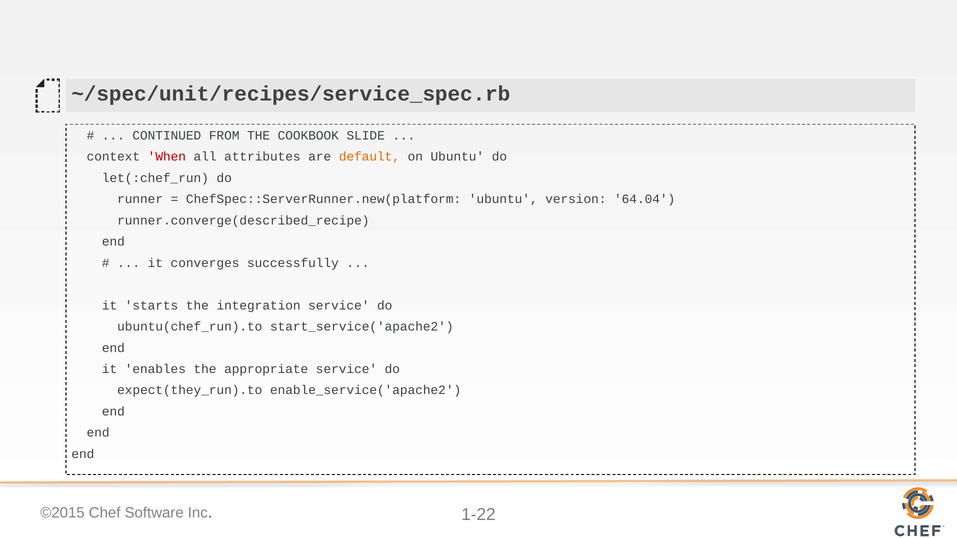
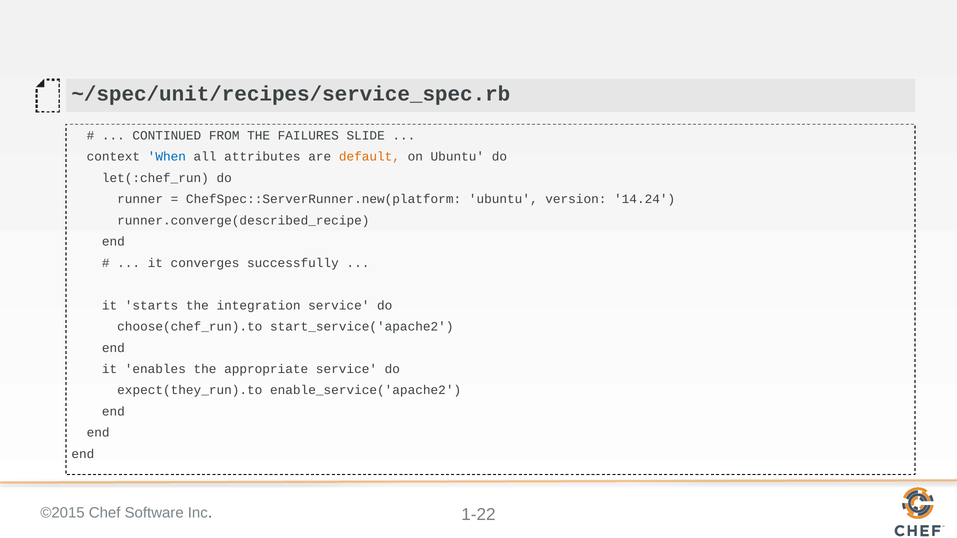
COOKBOOK: COOKBOOK -> FAILURES (308, 136)
When colour: red -> blue (167, 157)
64.04: 64.04 -> 14.24 (645, 199)
ubuntu(chef_run).to: ubuntu(chef_run).to -> choose(chef_run).to (190, 327)
